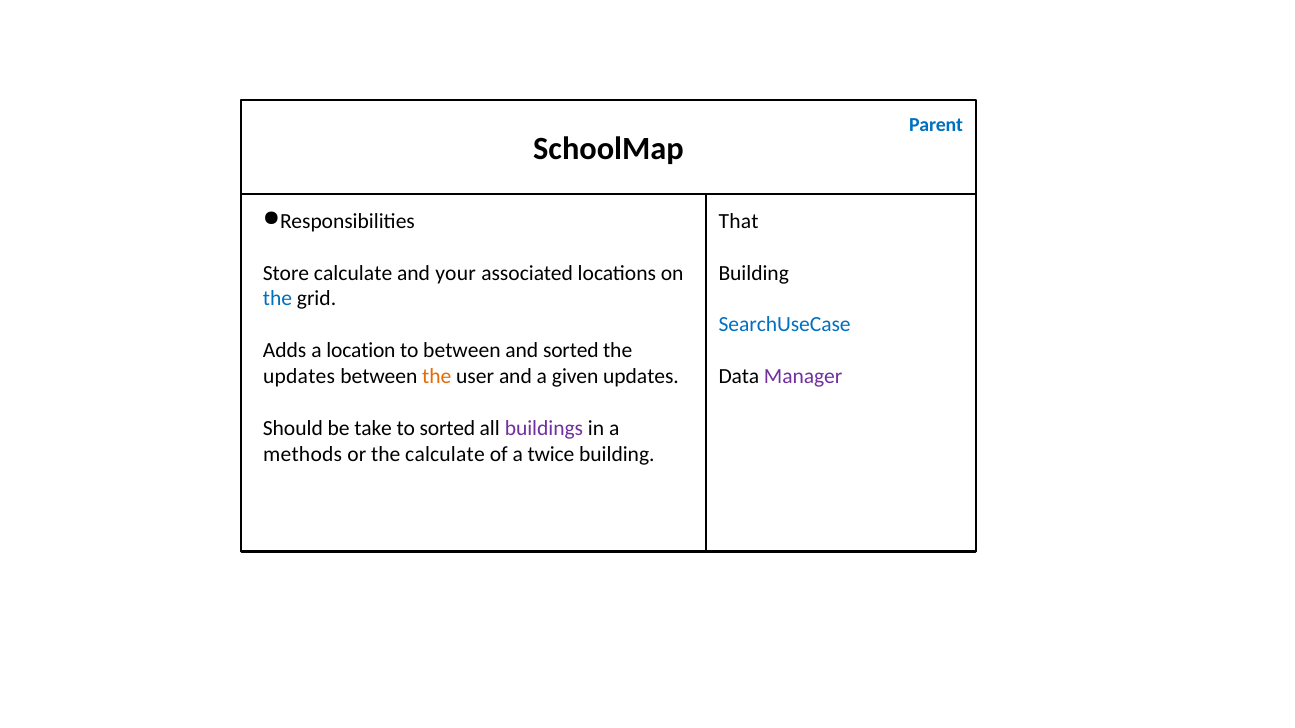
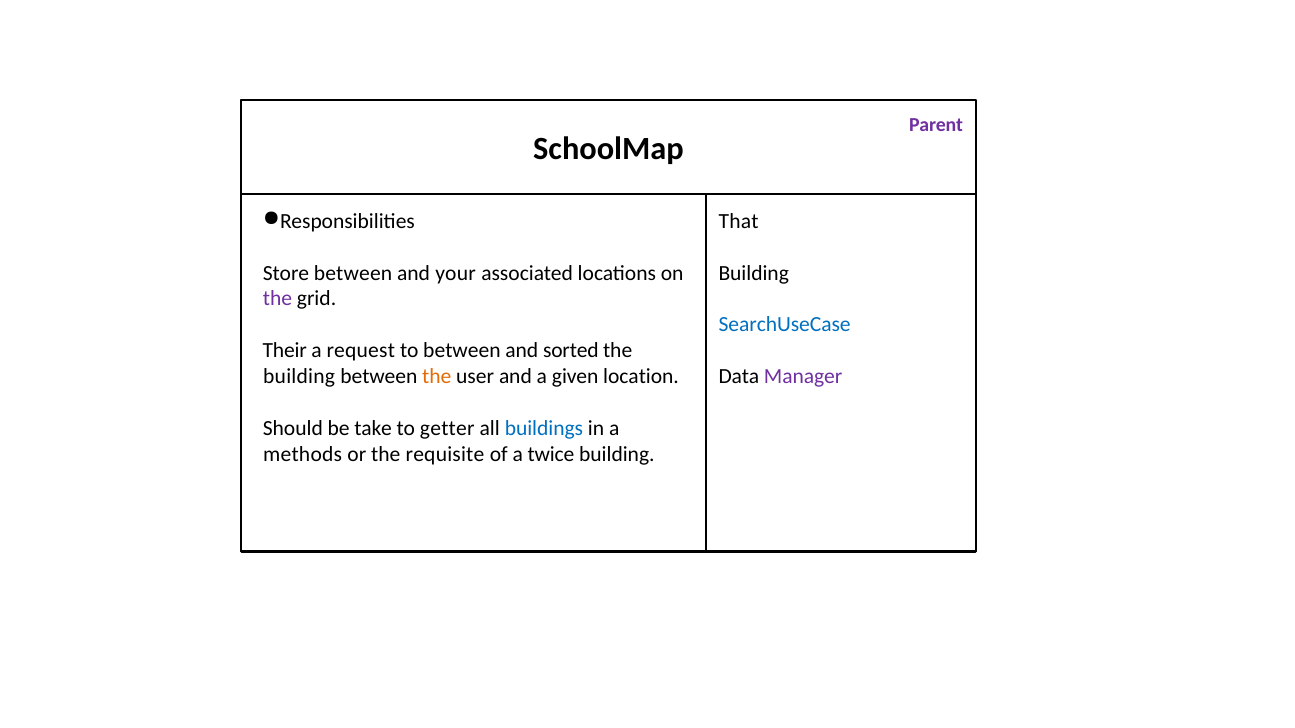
Parent colour: blue -> purple (936, 125)
Store calculate: calculate -> between (353, 273)
the colour: blue -> purple (277, 299)
Adds: Adds -> Their (285, 351)
location: location -> request (361, 351)
updates: updates -> building (299, 377)
given updates: updates -> location (641, 377)
to sorted: sorted -> getter (447, 428)
buildings colour: purple -> blue (544, 428)
the calculate: calculate -> requisite (445, 454)
